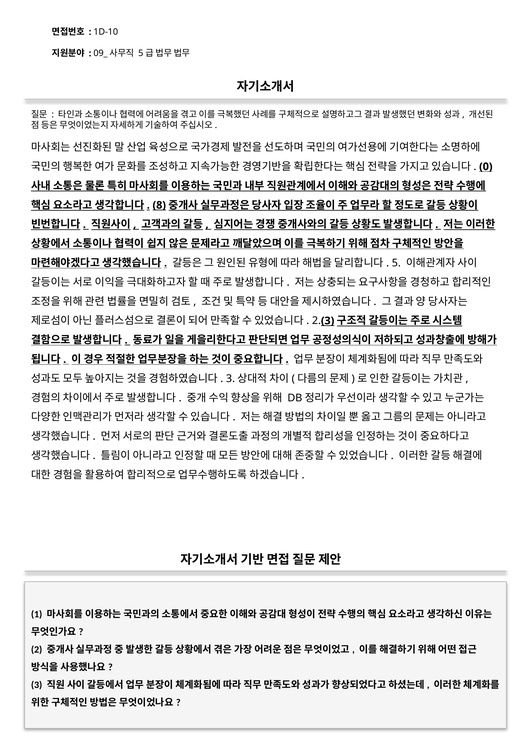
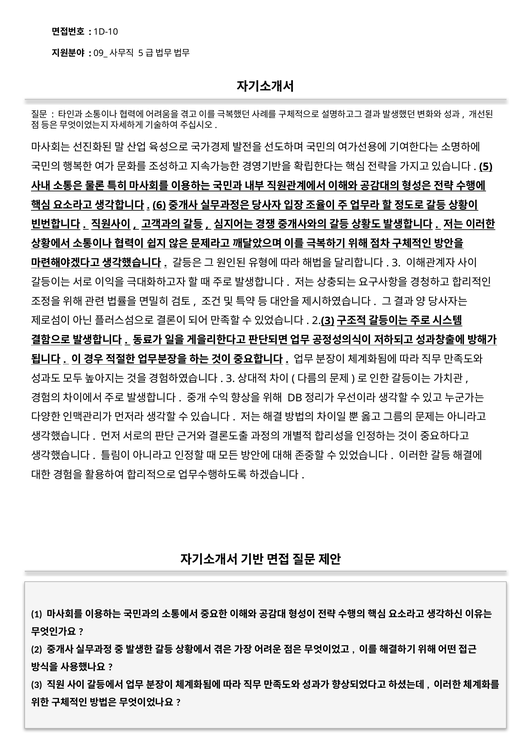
0: 0 -> 5 (486, 167)
8: 8 -> 6 (159, 205)
5: 5 -> 3 (396, 263)
